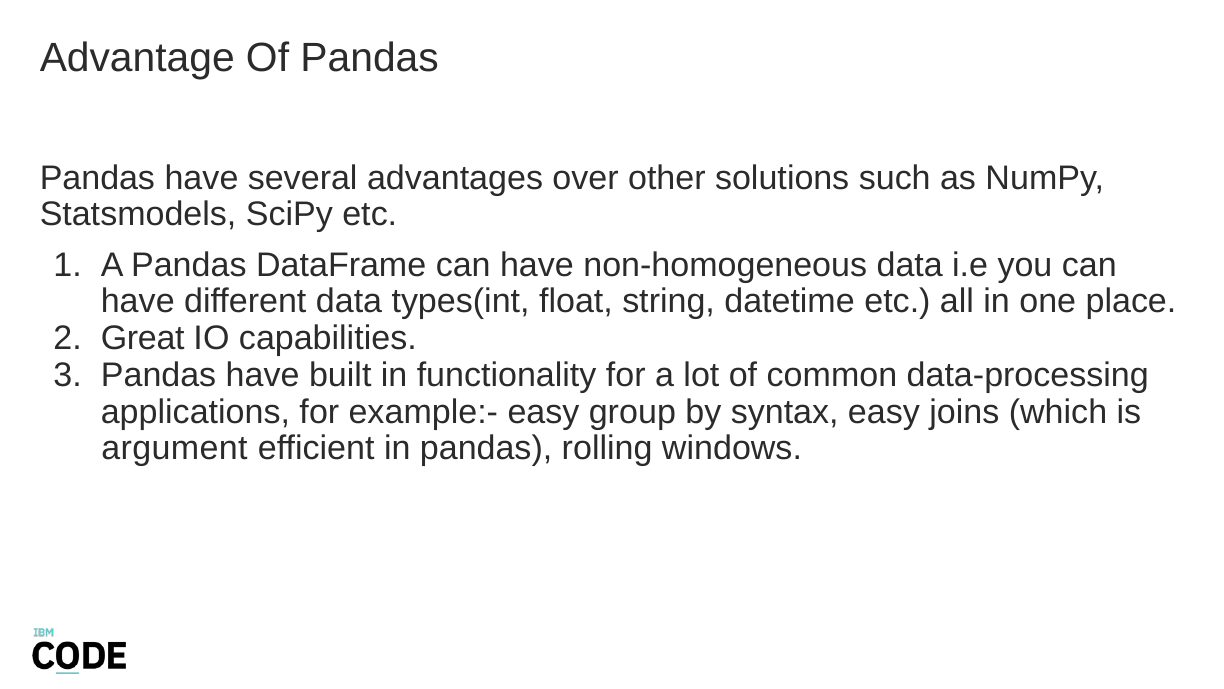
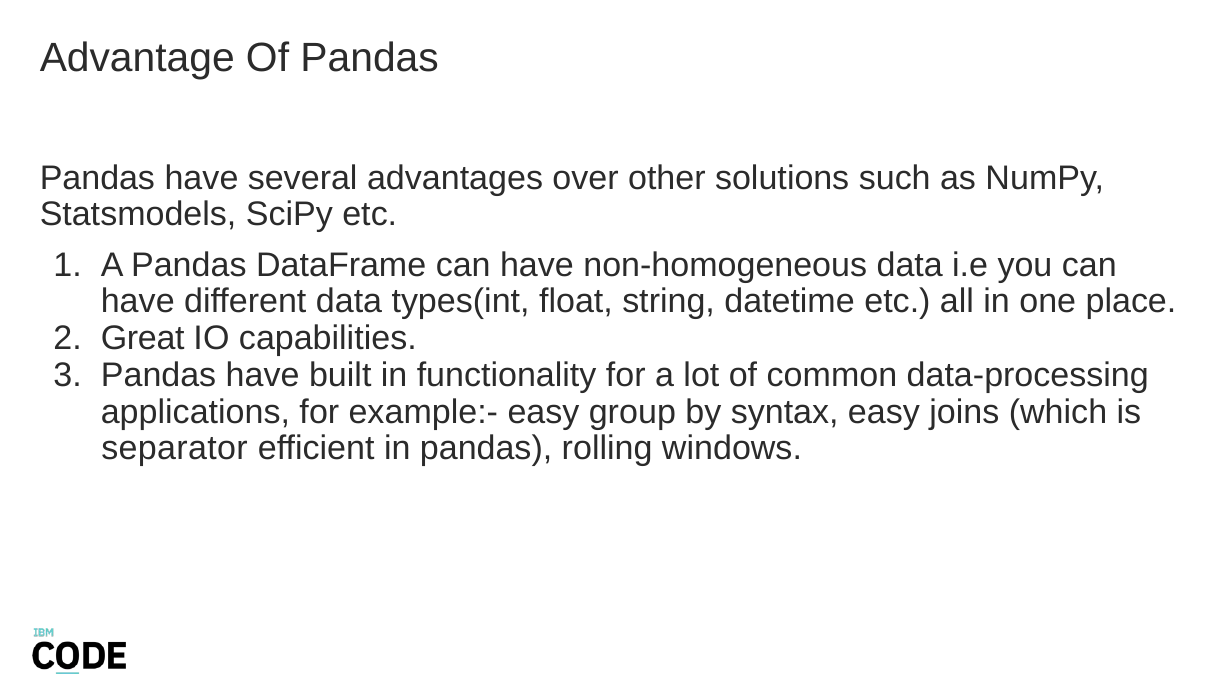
argument: argument -> separator (175, 448)
